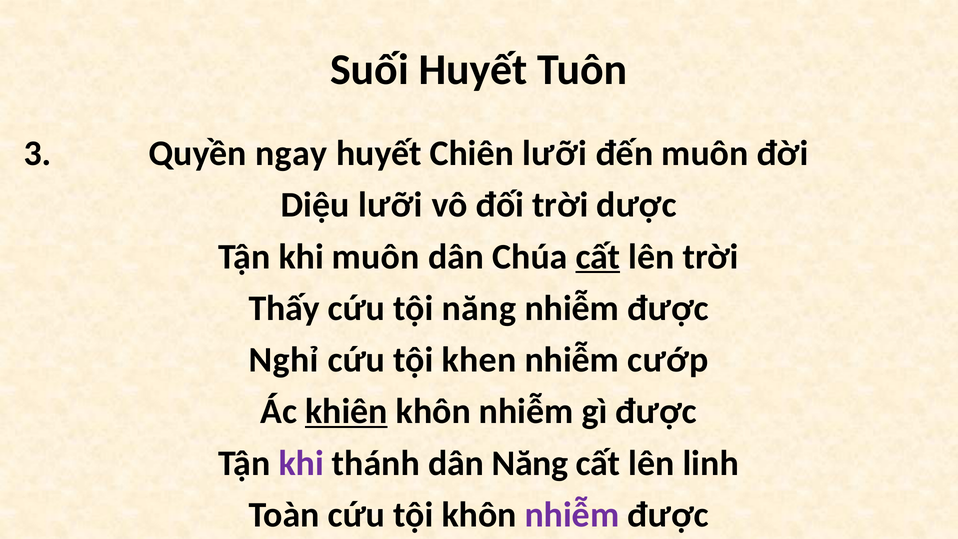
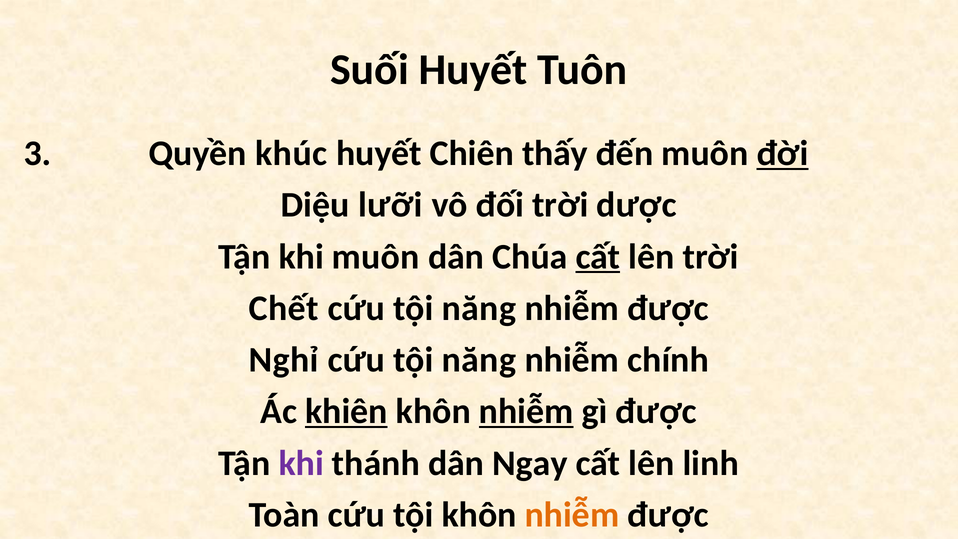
ngay: ngay -> khúc (291, 153)
Chiên lưỡi: lưỡi -> thấy (555, 153)
đời underline: none -> present (783, 153)
Thấy: Thấy -> Chết (284, 308)
khen: khen -> năng (479, 360)
cướp: cướp -> chính (668, 360)
nhiễm underline: none -> present (526, 412)
dân Năng: Năng -> Ngay (530, 463)
nhiễm colour: purple -> orange (572, 515)
